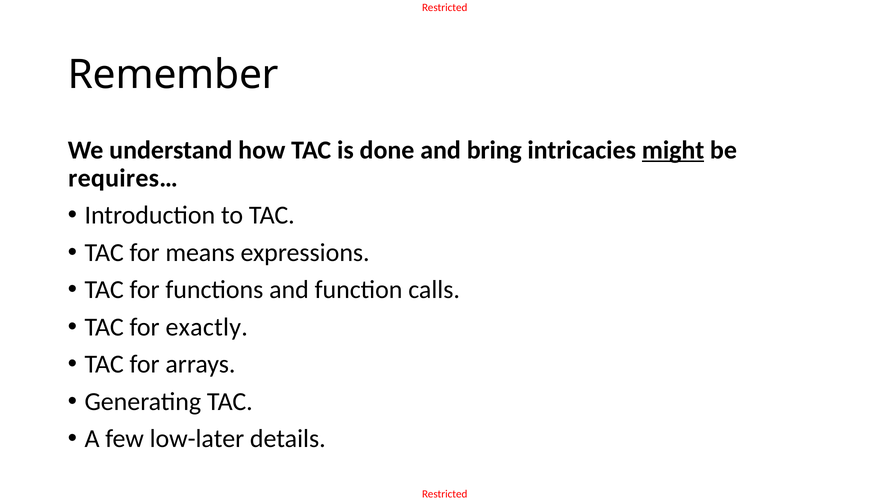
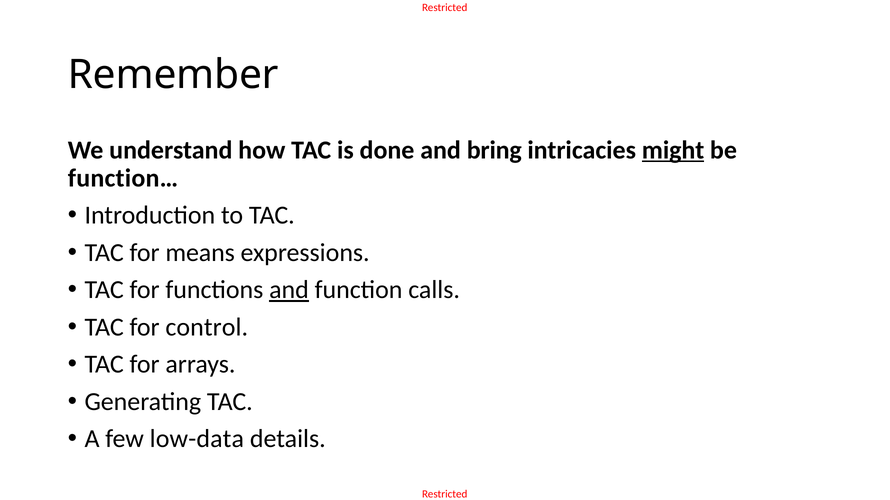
requires…: requires… -> function… (123, 178)
and underline: none -> present (289, 290)
exactly: exactly -> control (207, 327)
low-later: low-later -> low-data (197, 439)
